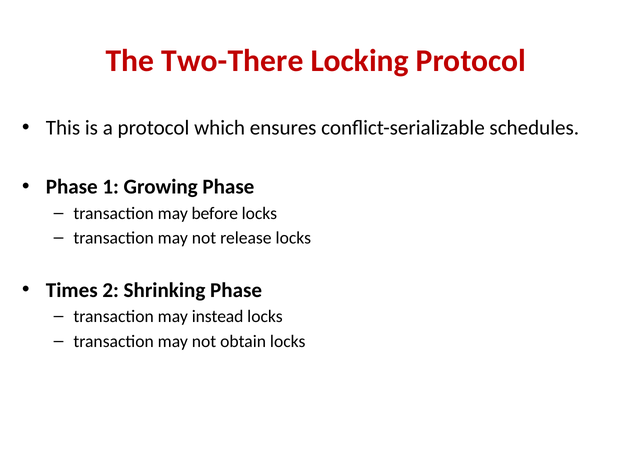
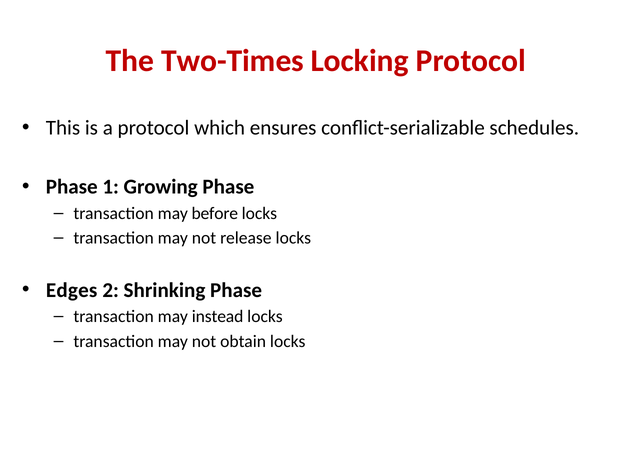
Two-There: Two-There -> Two-Times (233, 61)
Times: Times -> Edges (72, 290)
